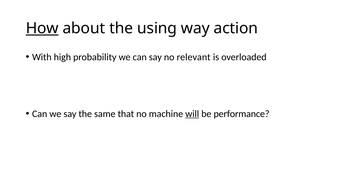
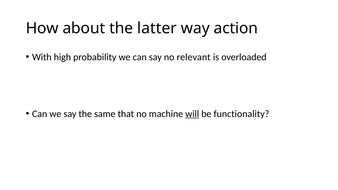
How underline: present -> none (42, 28)
using: using -> latter (157, 28)
performance: performance -> functionality (241, 114)
